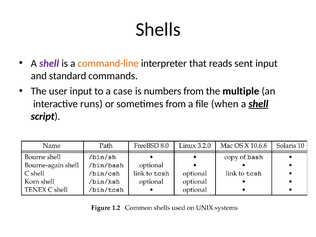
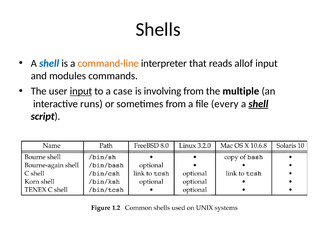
shell colour: purple -> blue (49, 63)
sent: sent -> allof (244, 63)
standard: standard -> modules (68, 76)
input underline: none -> present (81, 91)
numbers: numbers -> involving (163, 91)
when: when -> every (225, 104)
